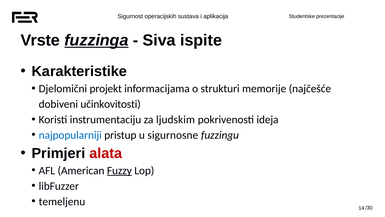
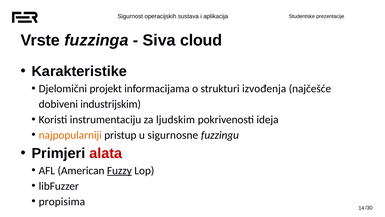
fuzzinga underline: present -> none (96, 40)
ispite: ispite -> cloud (201, 40)
memorije: memorije -> izvođenja (264, 88)
učinkovitosti: učinkovitosti -> industrijskim (111, 104)
najpopularniji colour: blue -> orange (70, 135)
temeljenu: temeljenu -> propisima (62, 201)
